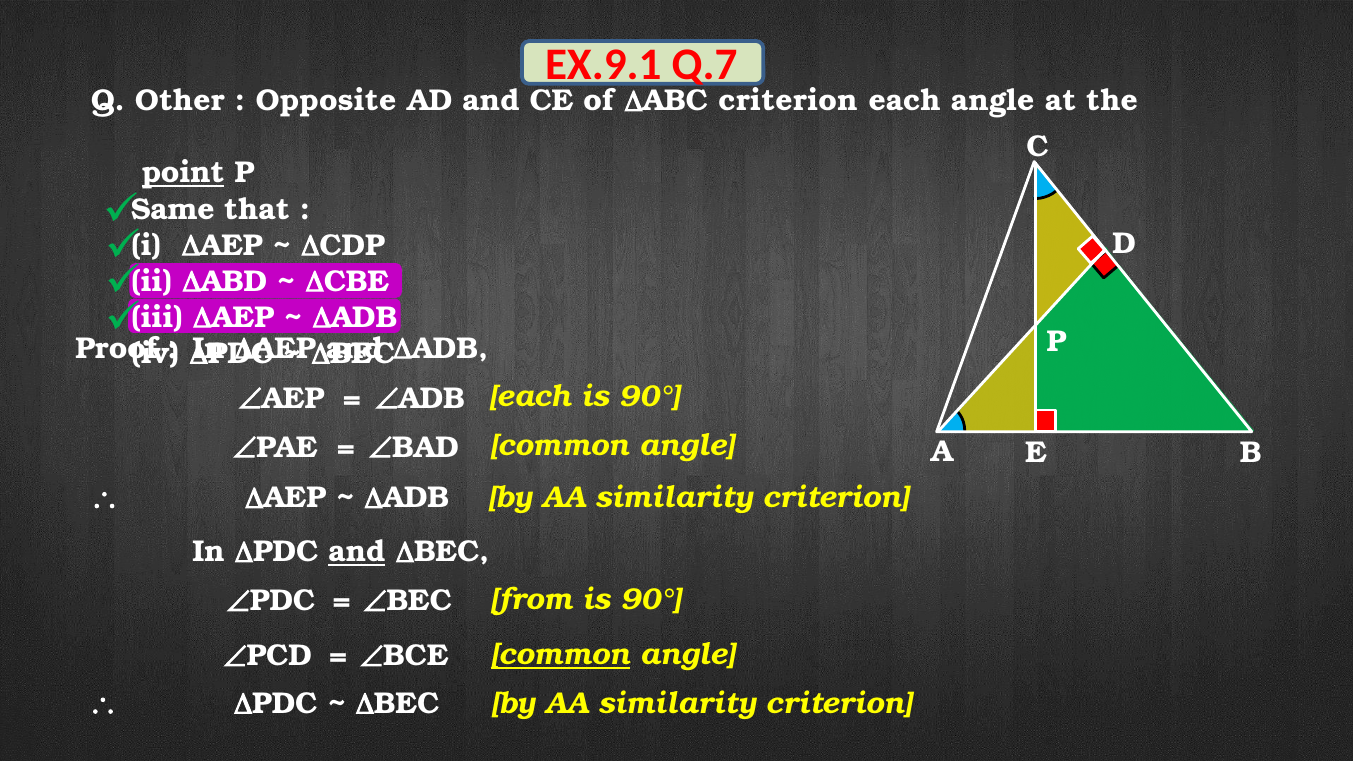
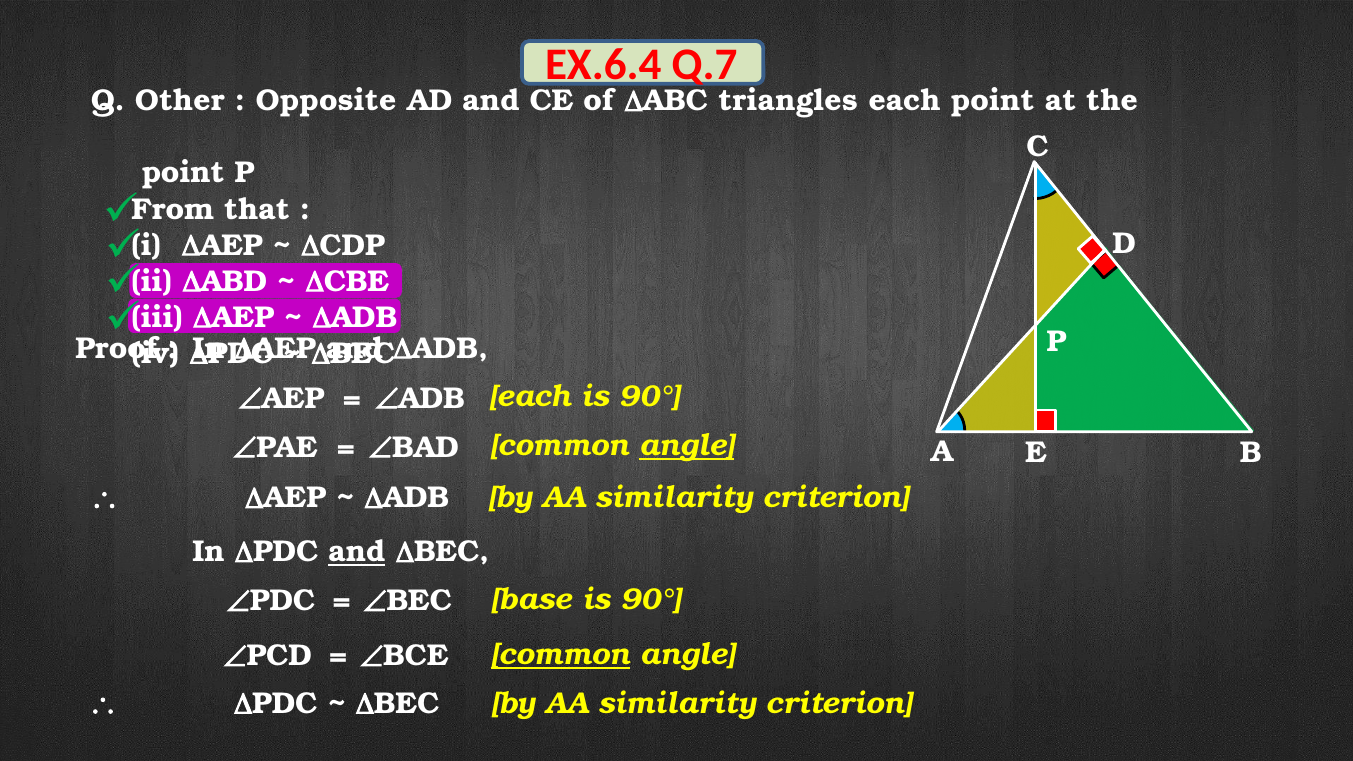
EX.9.1: EX.9.1 -> EX.6.4 (603, 65)
DABC criterion: criterion -> triangles (788, 101)
each angle: angle -> point (993, 101)
point underline: present -> none (183, 173)
Same: Same -> From (173, 209)
angle underline: none -> present (686, 446)
from: from -> base (531, 600)
